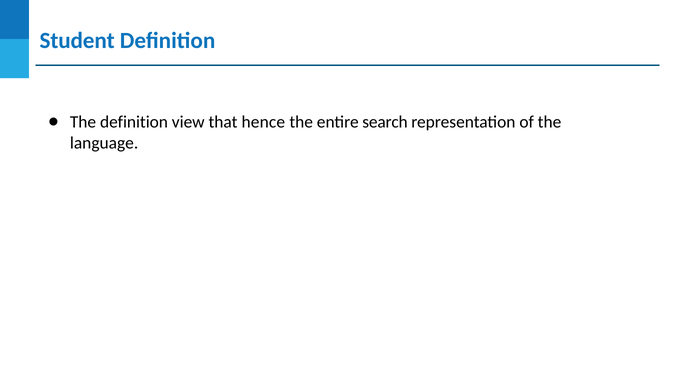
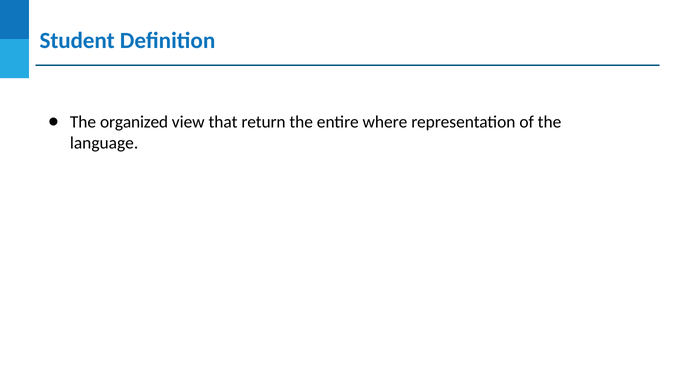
The definition: definition -> organized (134, 122)
hence: hence -> return (263, 122)
search: search -> where (385, 122)
